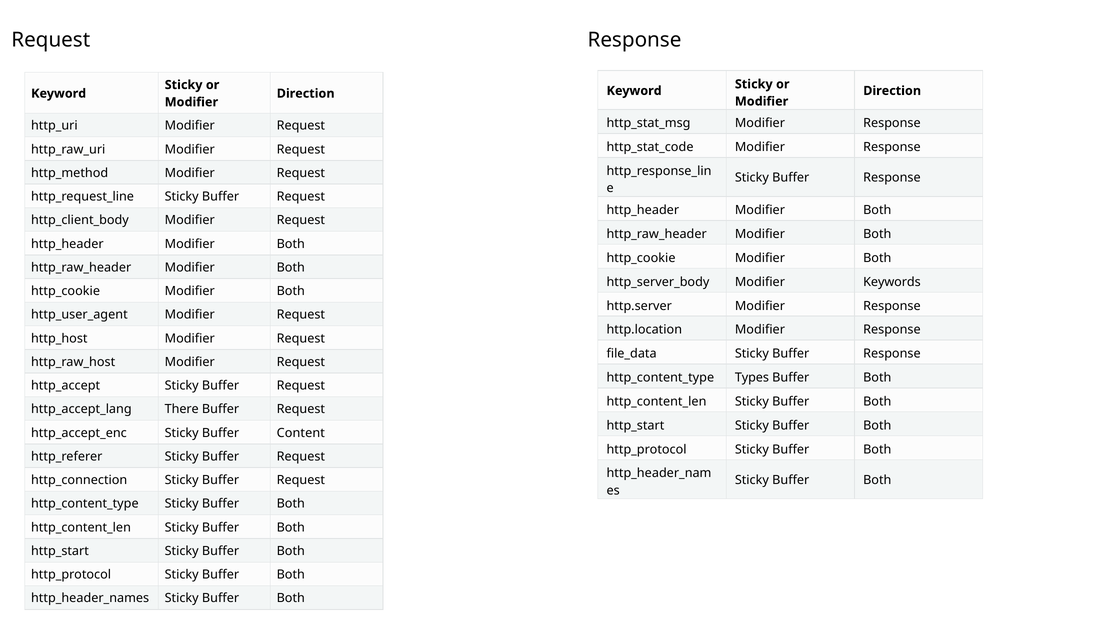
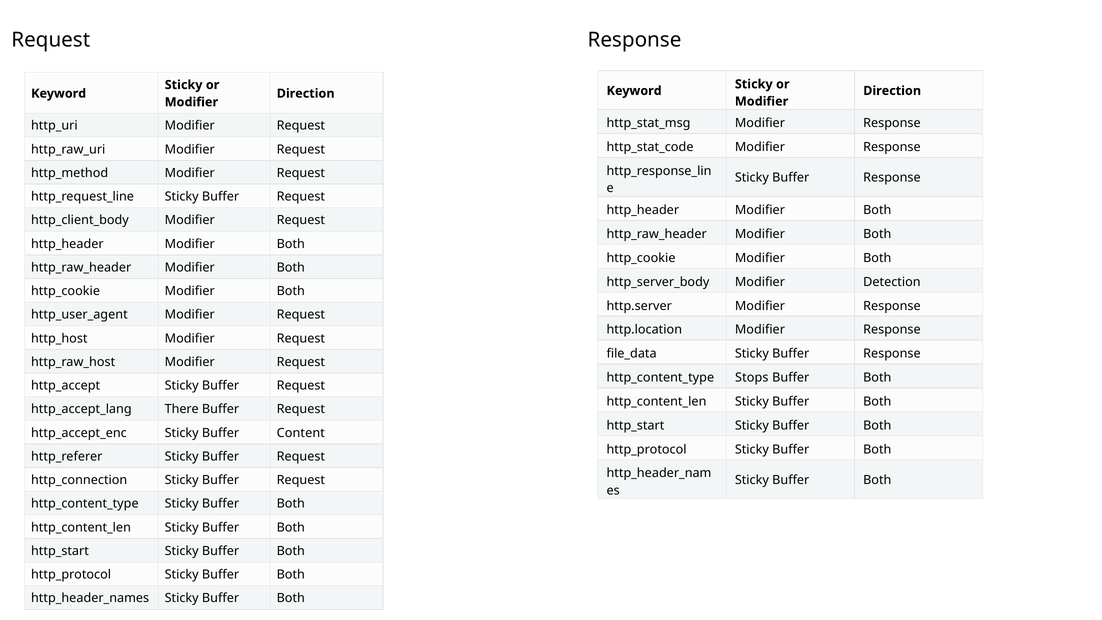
Keywords: Keywords -> Detection (892, 282)
Types: Types -> Stops (752, 378)
